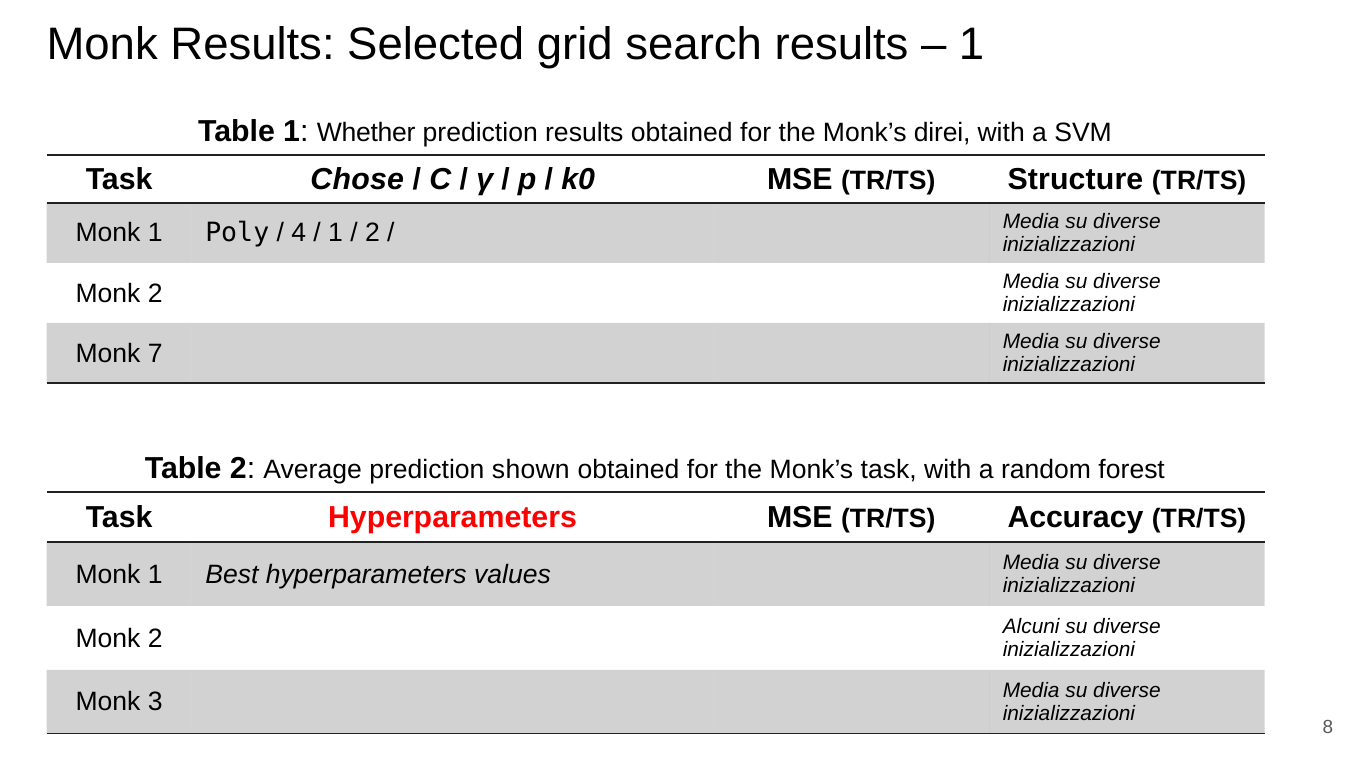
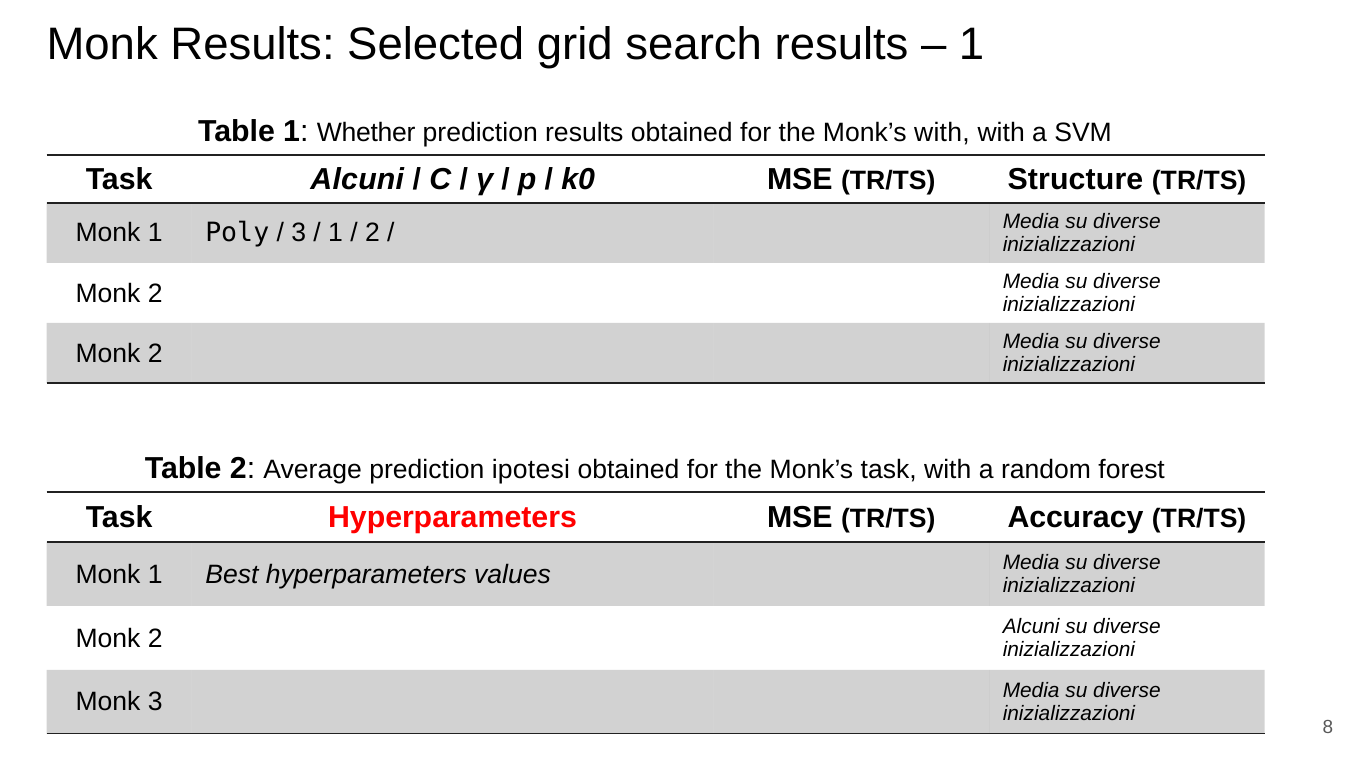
Monk’s direi: direi -> with (942, 133)
Task Chose: Chose -> Alcuni (357, 179)
4: 4 -> 3 (299, 233)
7: 7 -> 2 (155, 353)
shown: shown -> ipotesi (531, 470)
